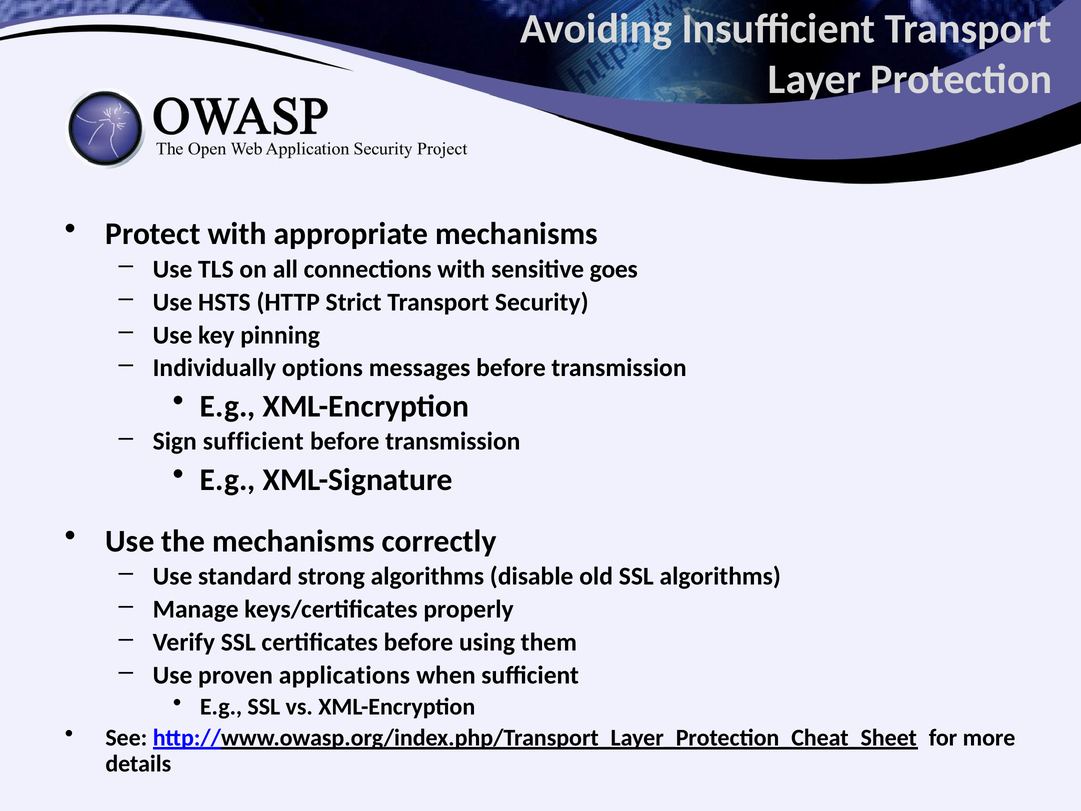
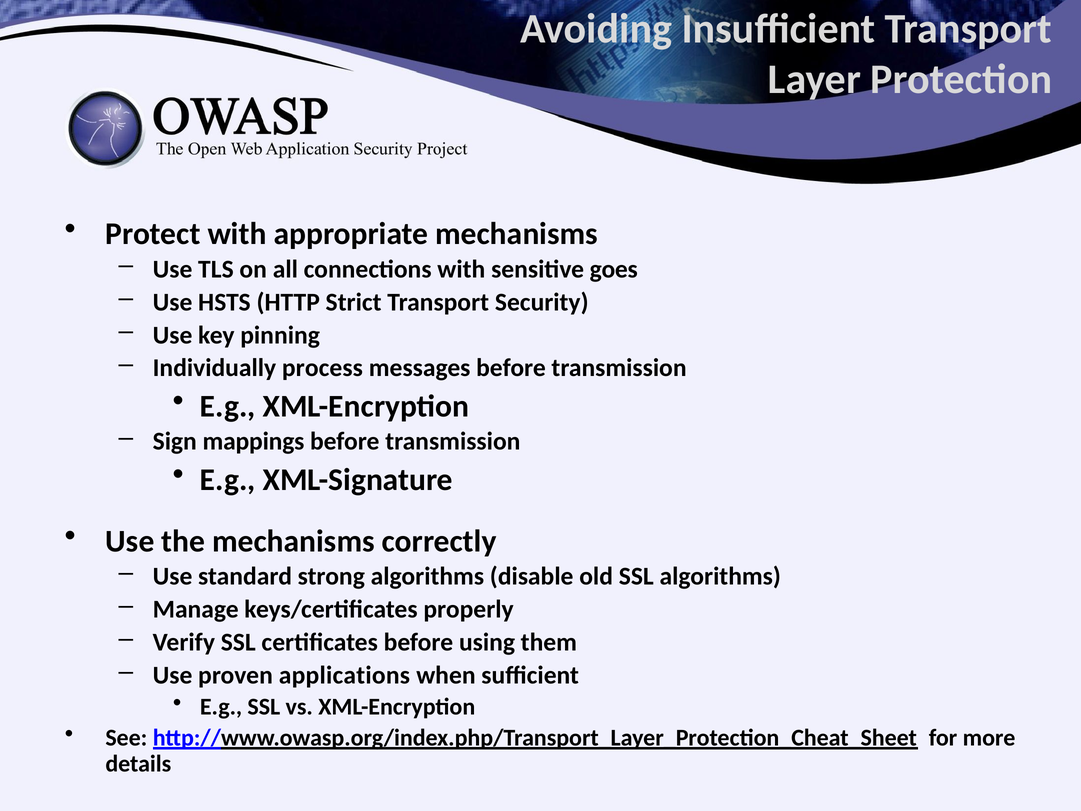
options: options -> process (322, 368)
Sign sufficient: sufficient -> mappings (253, 441)
